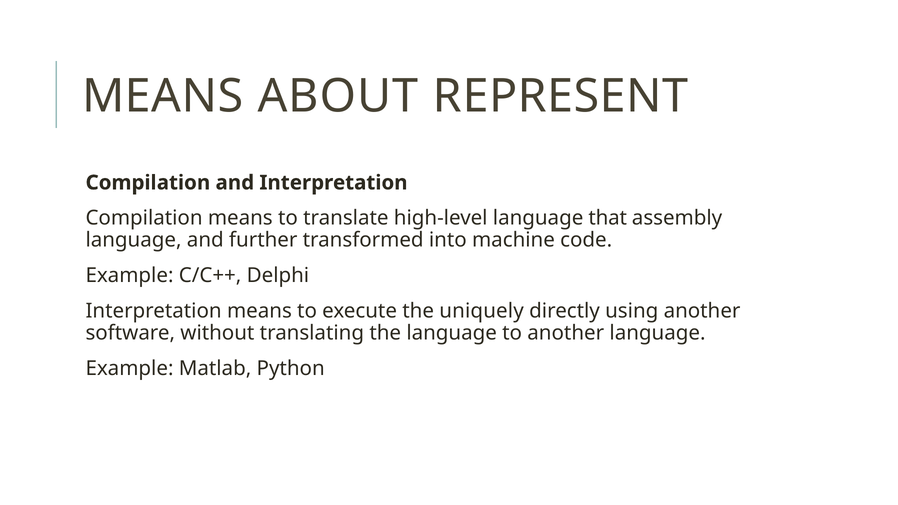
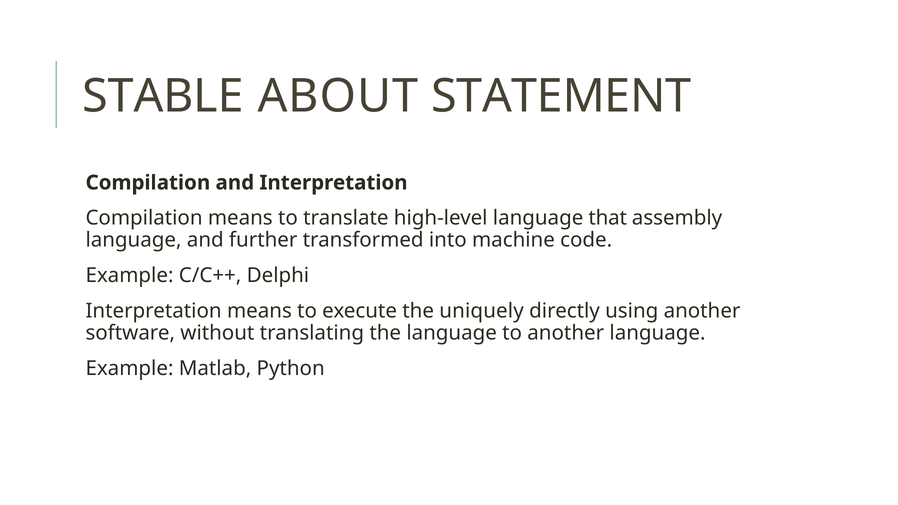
MEANS: MEANS -> STABLE (163, 96)
REPRESENT: REPRESENT -> STATEMENT (561, 96)
